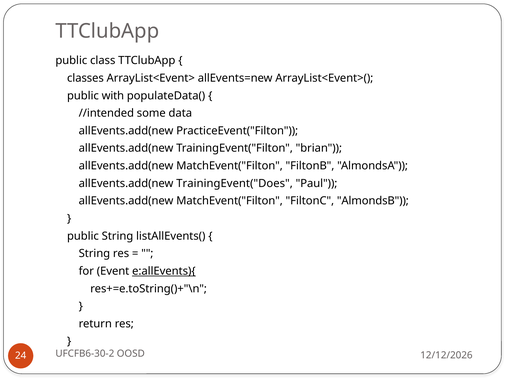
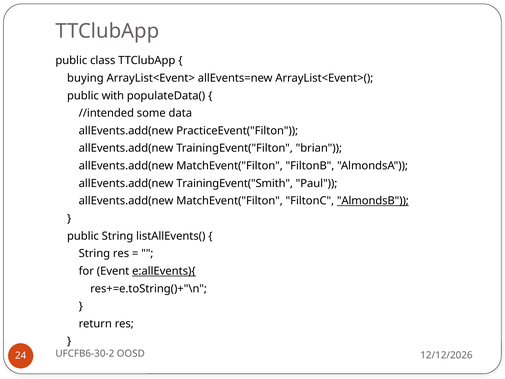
classes: classes -> buying (85, 78)
TrainingEvent("Does: TrainingEvent("Does -> TrainingEvent("Smith (235, 183)
AlmondsB underline: none -> present (373, 201)
